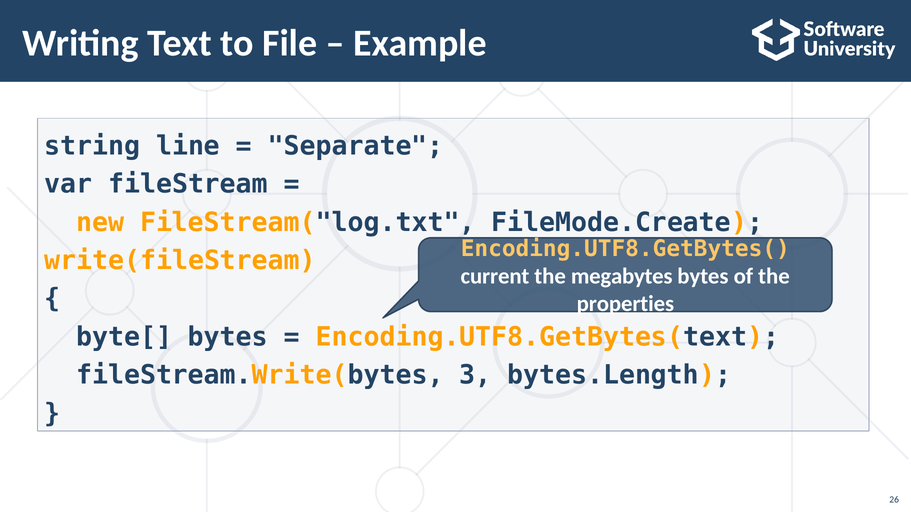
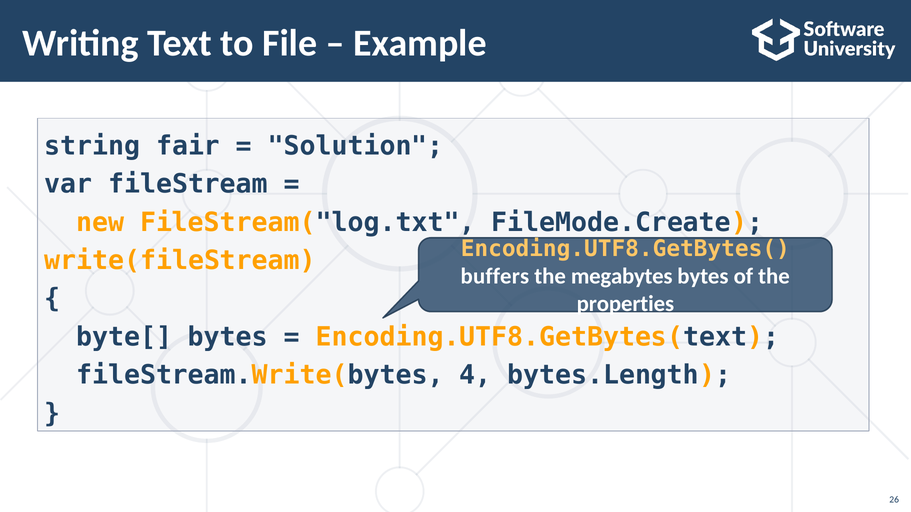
line: line -> fair (188, 146)
Separate: Separate -> Solution (356, 146)
current: current -> buffers (495, 277)
3: 3 -> 4 (475, 376)
